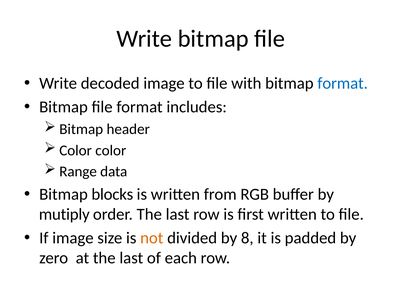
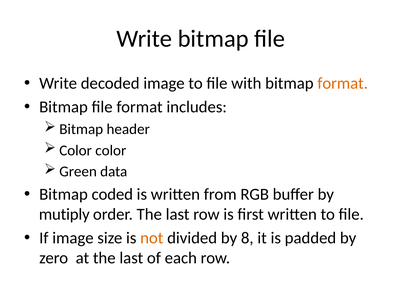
format colour: blue -> orange (343, 84)
Range: Range -> Green (78, 172)
blocks: blocks -> coded (112, 195)
